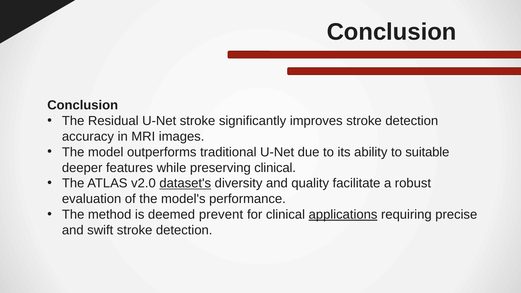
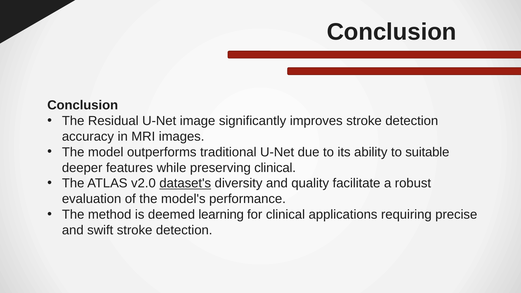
U-Net stroke: stroke -> image (198, 121)
prevent: prevent -> learning (221, 215)
applications underline: present -> none (343, 215)
